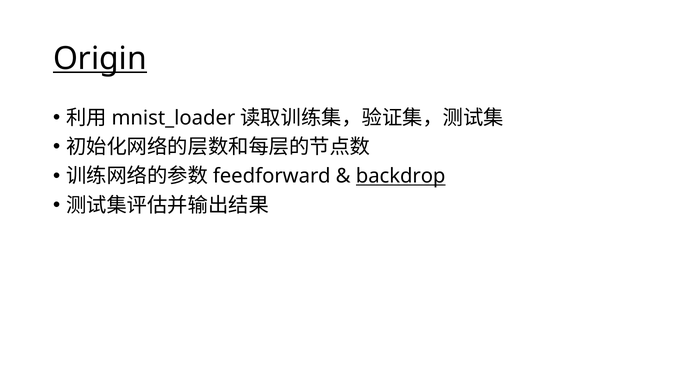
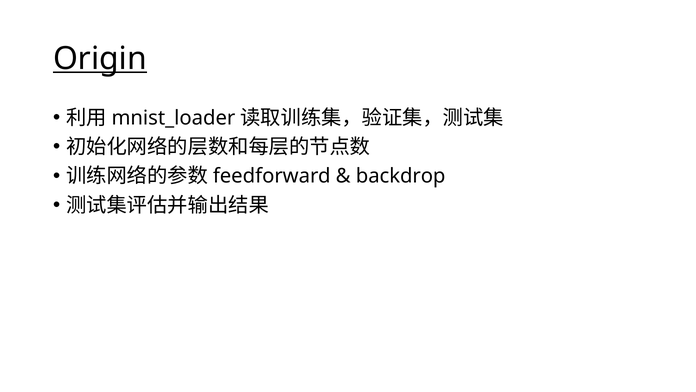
backdrop underline: present -> none (401, 176)
